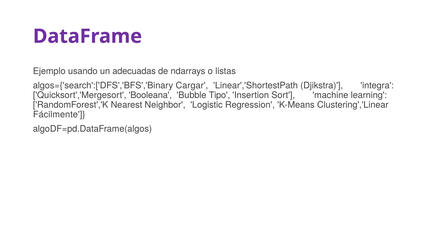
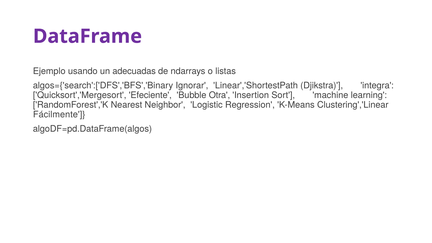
Cargar: Cargar -> Ignorar (192, 85)
Booleana: Booleana -> Efeciente (150, 95)
Tipo: Tipo -> Otra (219, 95)
